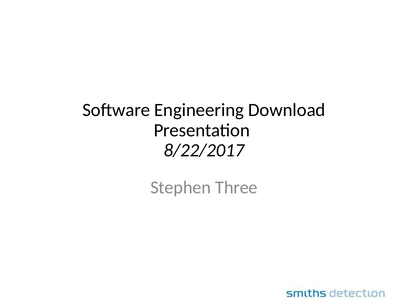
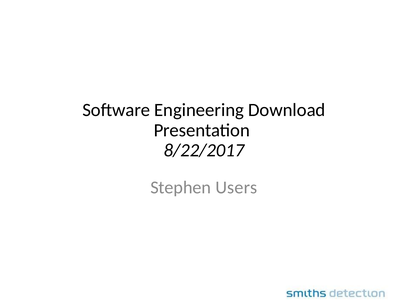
Three: Three -> Users (236, 188)
